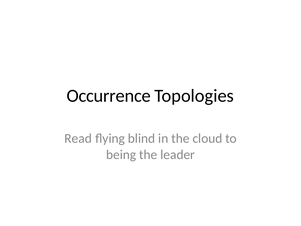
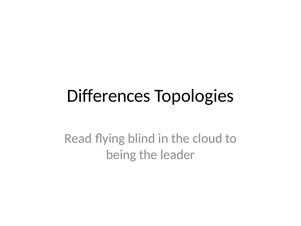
Occurrence: Occurrence -> Differences (109, 96)
